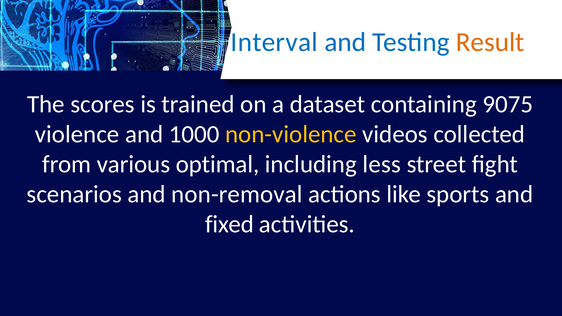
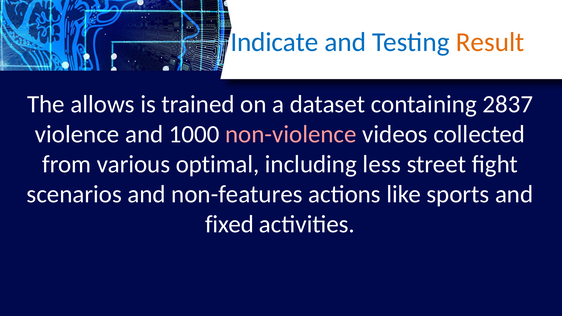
Interval: Interval -> Indicate (274, 42)
scores: scores -> allows (103, 104)
9075: 9075 -> 2837 (508, 104)
non-violence colour: yellow -> pink (291, 134)
non-removal: non-removal -> non-features (237, 194)
